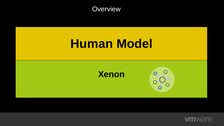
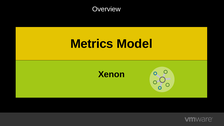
Human: Human -> Metrics (92, 44)
